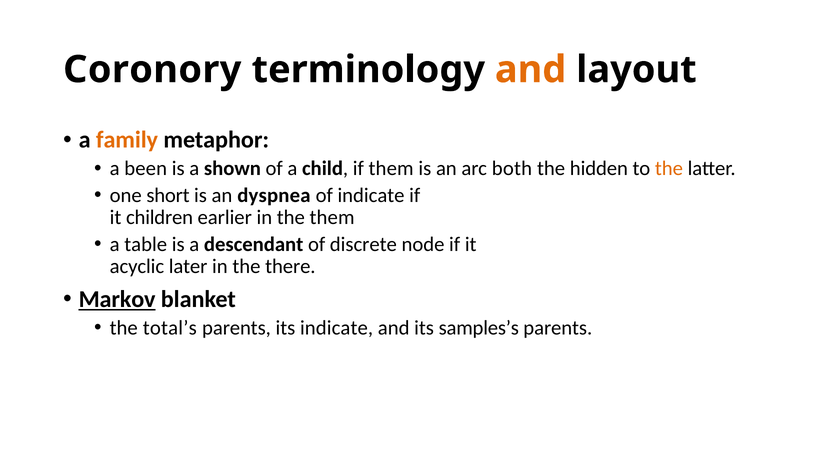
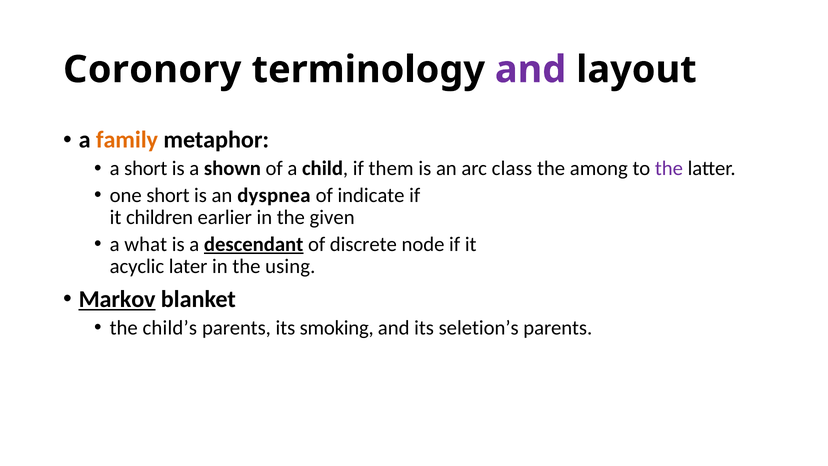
and colour: orange -> purple (531, 70)
a been: been -> short (146, 168)
both: both -> class (512, 168)
hidden: hidden -> among (599, 168)
the colour: orange -> purple (669, 168)
the them: them -> given (332, 217)
table: table -> what (146, 244)
descendant underline: none -> present (254, 244)
there: there -> using (290, 266)
total’s: total’s -> child’s (170, 328)
its indicate: indicate -> smoking (337, 328)
samples’s: samples’s -> seletion’s (479, 328)
